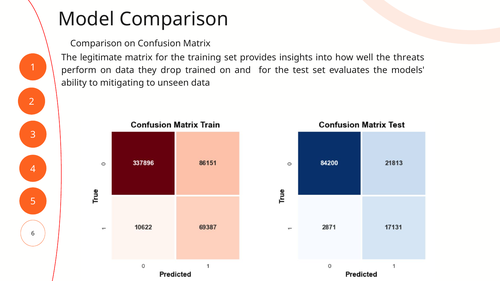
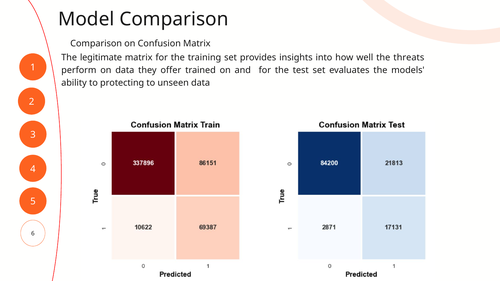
drop: drop -> offer (171, 70)
mitigating: mitigating -> protecting (122, 83)
